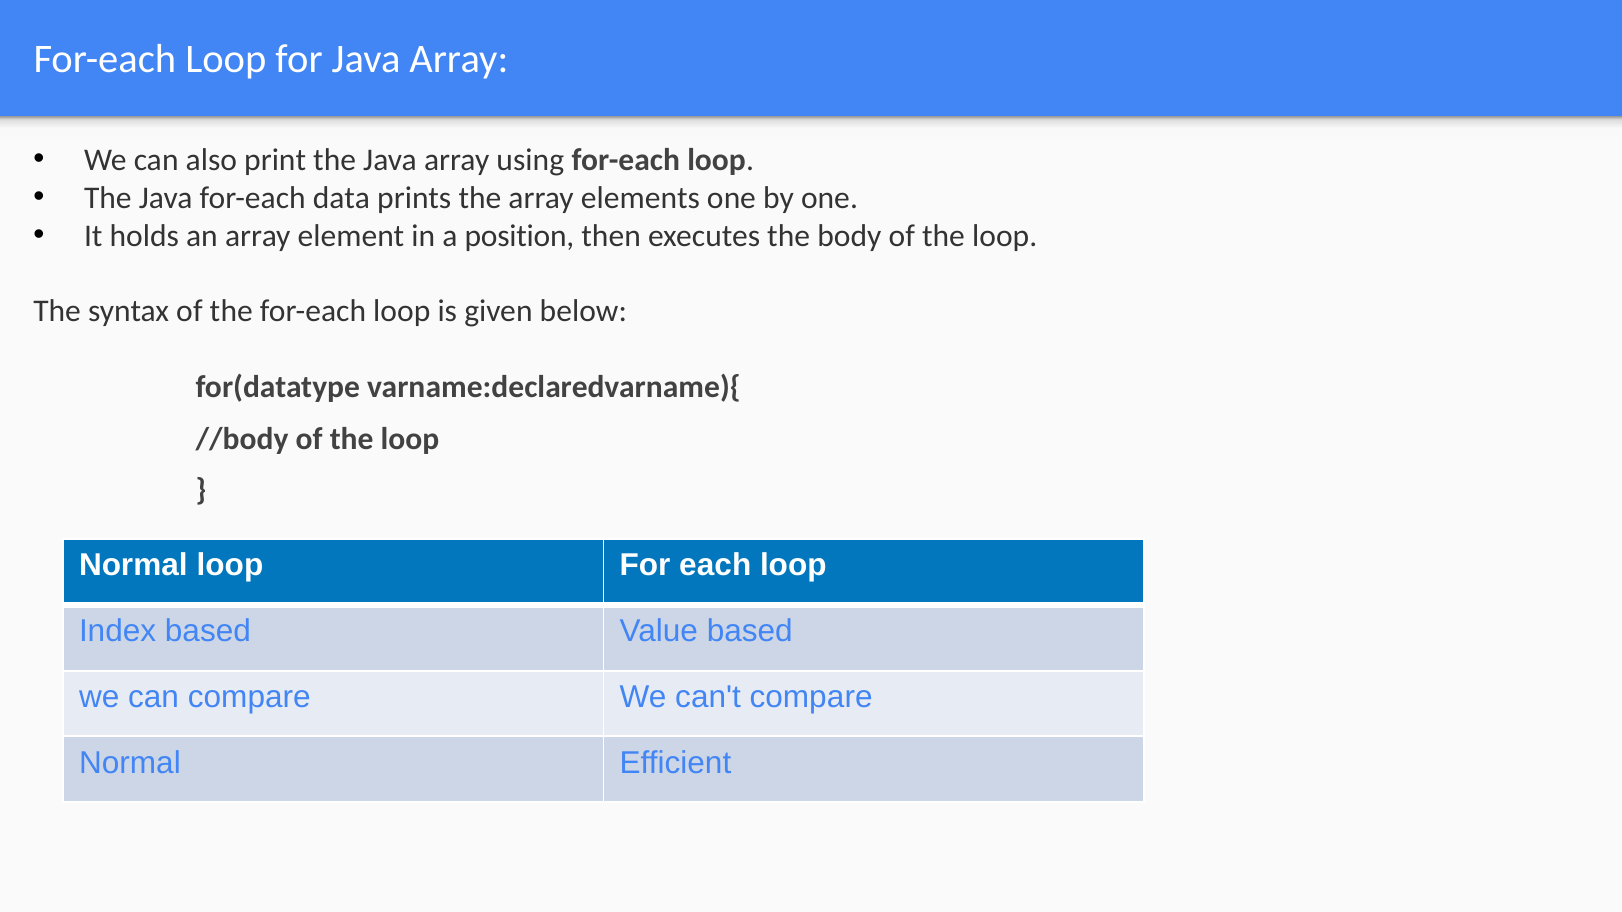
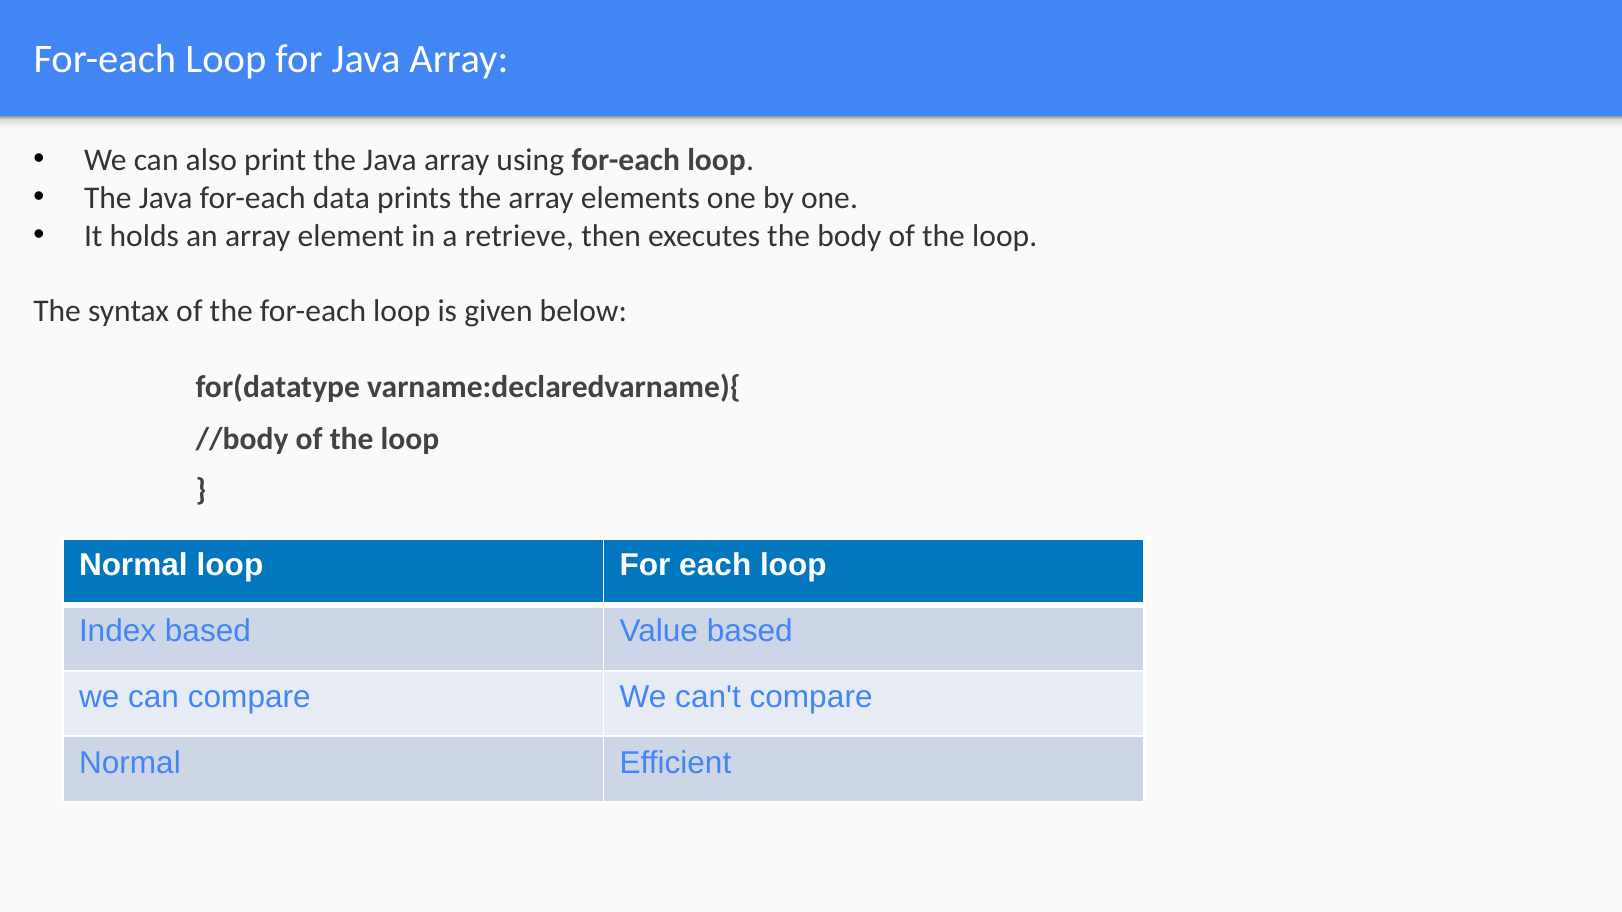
position: position -> retrieve (519, 236)
